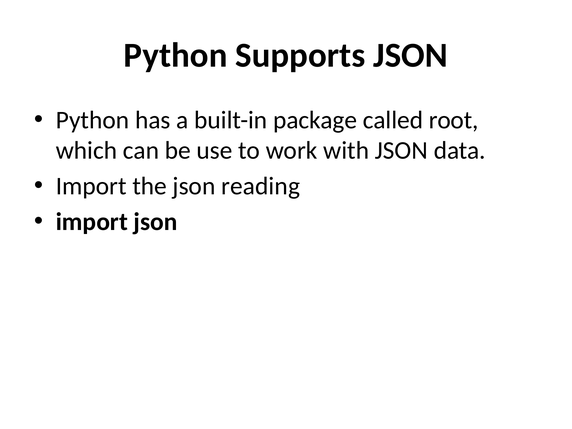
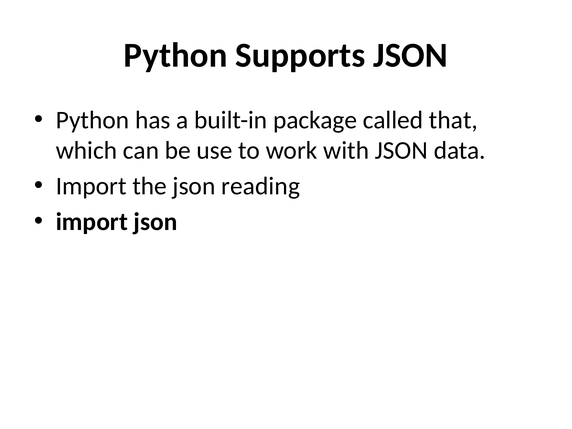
root: root -> that (453, 120)
